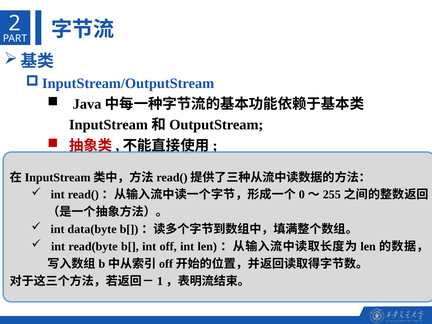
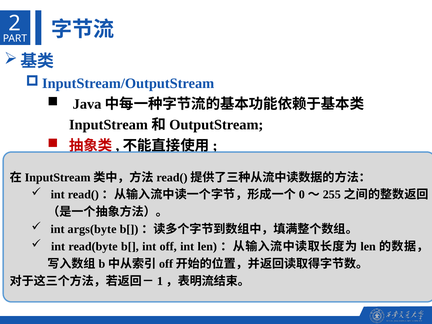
data(byte: data(byte -> args(byte (92, 229)
